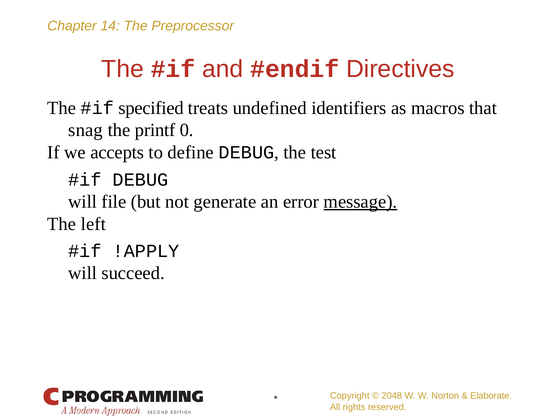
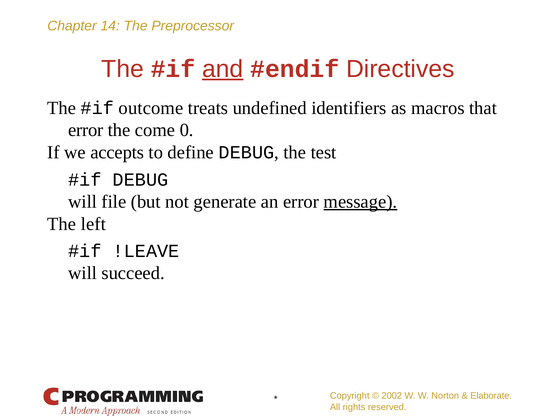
and underline: none -> present (223, 69)
specified: specified -> outcome (151, 108)
snag: snag -> error (86, 130)
printf: printf -> come (155, 130)
!APPLY: !APPLY -> !LEAVE (146, 251)
2048: 2048 -> 2002 (392, 396)
